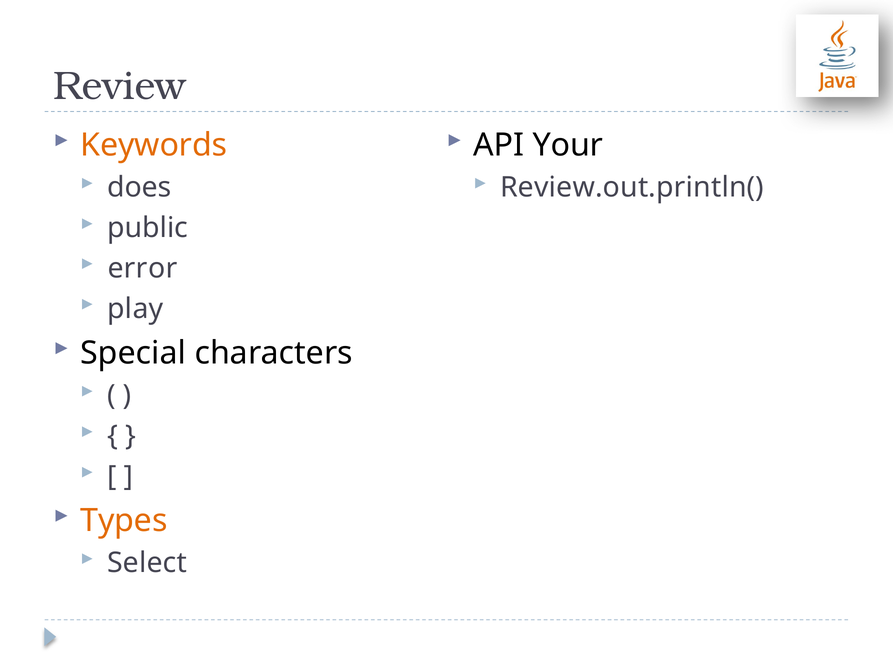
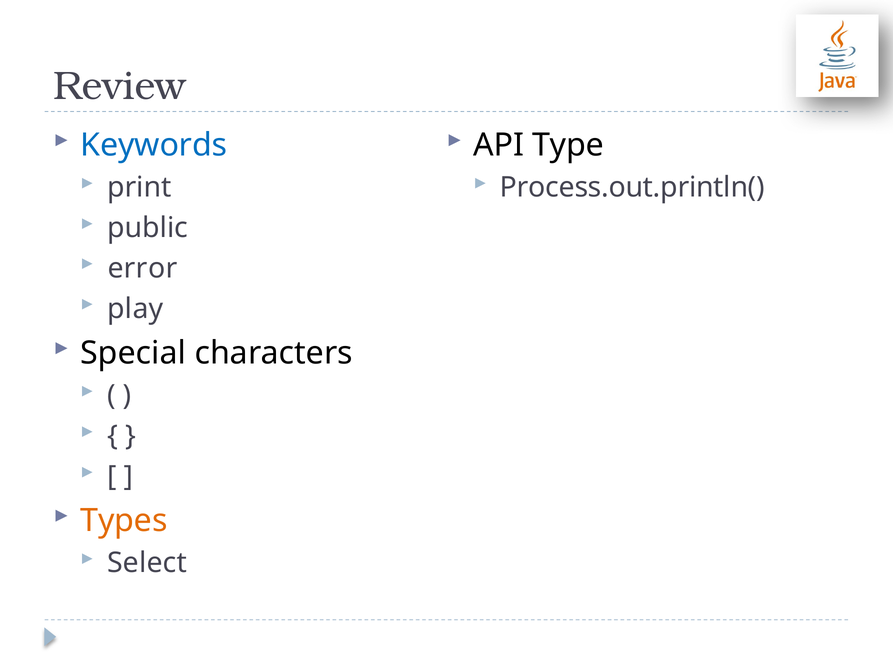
Keywords colour: orange -> blue (154, 145)
Your: Your -> Type (568, 145)
does: does -> print (139, 188)
Review.out.println(: Review.out.println( -> Process.out.println( (632, 188)
